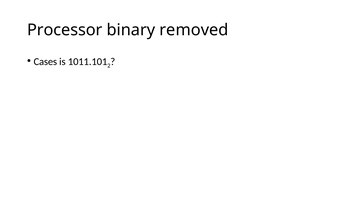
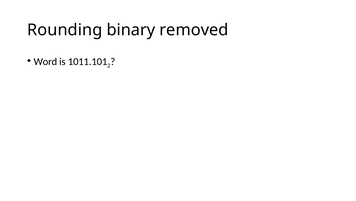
Processor: Processor -> Rounding (65, 30)
Cases: Cases -> Word (45, 61)
